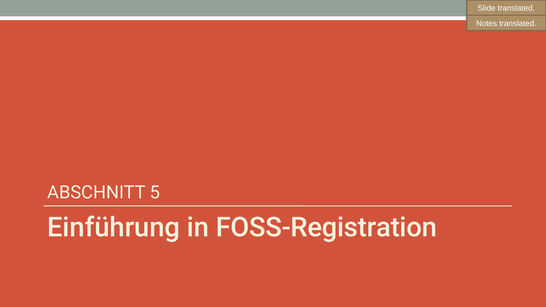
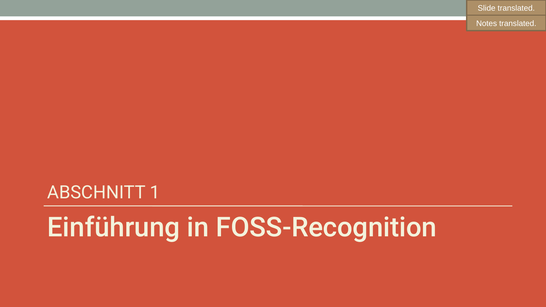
5: 5 -> 1 (155, 193)
FOSS-Registration: FOSS-Registration -> FOSS-Recognition (326, 228)
